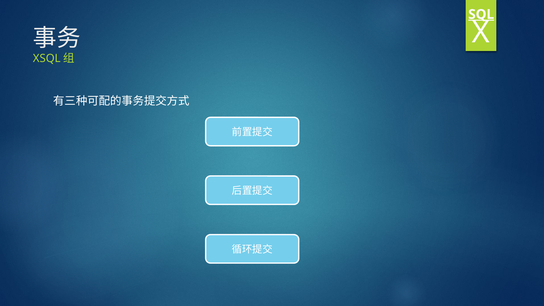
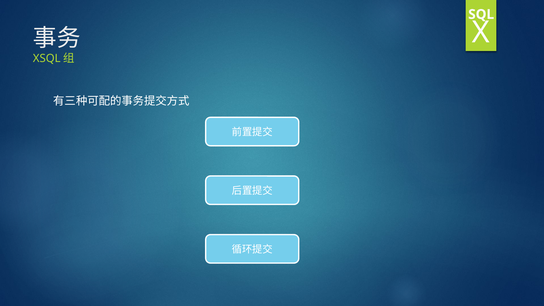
SQL underline: present -> none (481, 14)
